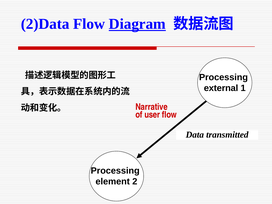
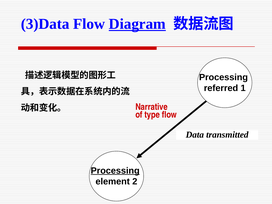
2)Data: 2)Data -> 3)Data (45, 24)
external: external -> referred (221, 88)
user: user -> type (152, 115)
Processing underline: none -> present (115, 171)
